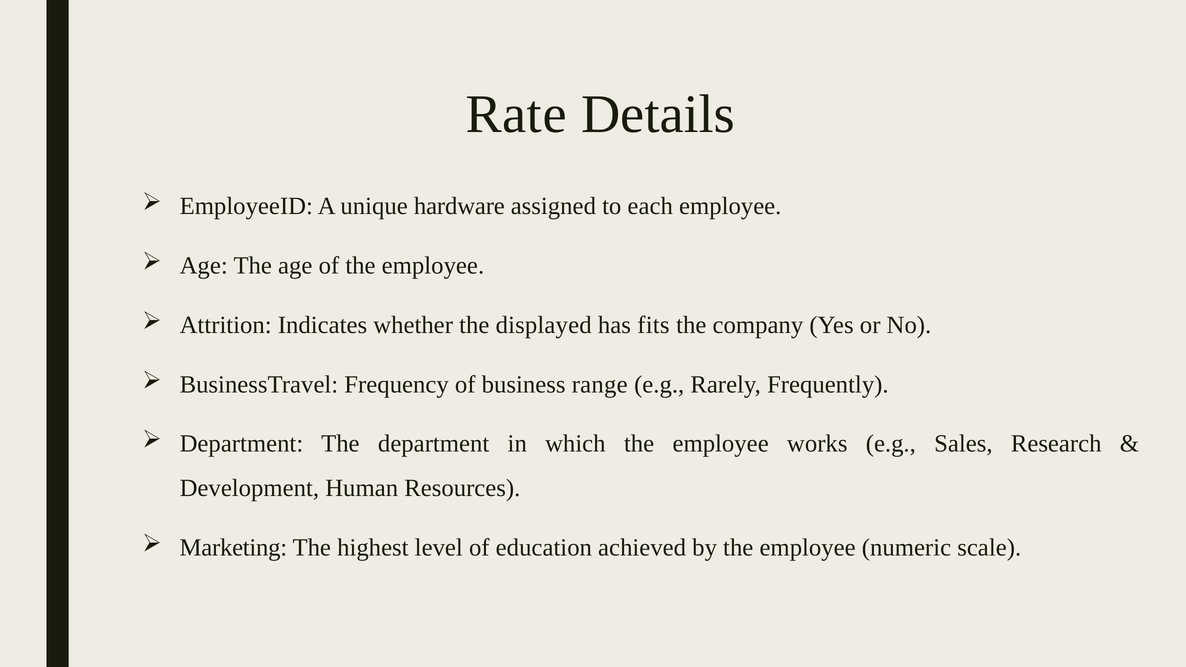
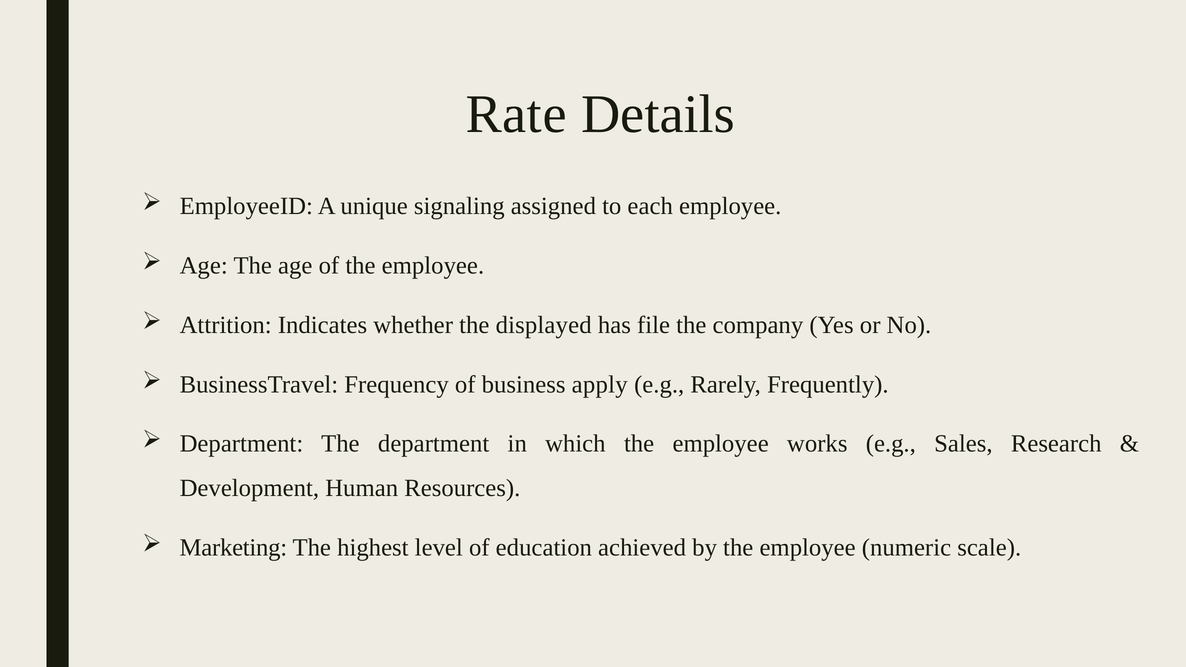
hardware: hardware -> signaling (459, 206)
fits: fits -> file (654, 325)
range: range -> apply (600, 384)
